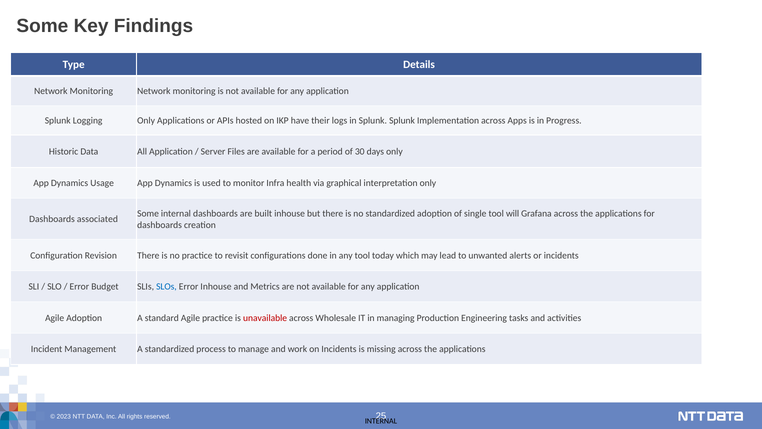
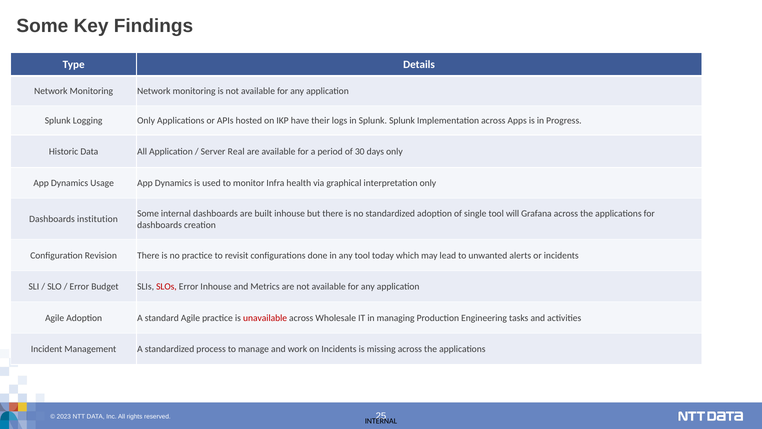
Files: Files -> Real (236, 152)
associated: associated -> institution (97, 219)
SLOs colour: blue -> red (166, 286)
